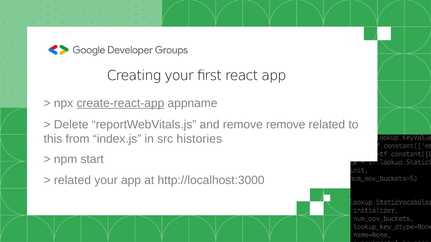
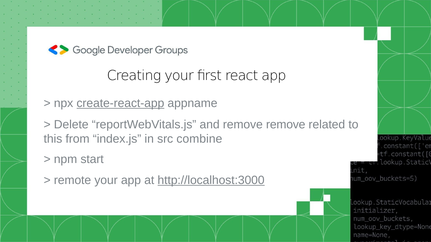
histories: histories -> combine (199, 139)
related: related -> remote (73, 181)
http://localhost:3000 underline: none -> present (211, 181)
